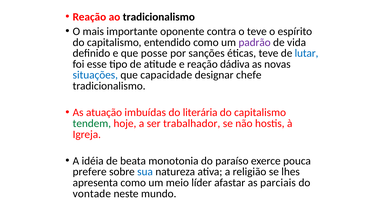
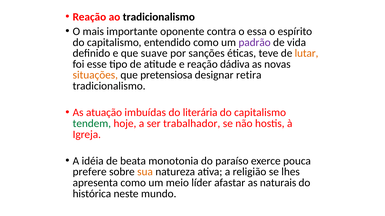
o teve: teve -> essa (257, 32)
posse: posse -> suave (154, 53)
lutar colour: blue -> orange (307, 53)
situações colour: blue -> orange (95, 75)
capacidade: capacidade -> pretensiosa (166, 75)
chefe: chefe -> retira (249, 75)
sua colour: blue -> orange (145, 172)
parciais: parciais -> naturais (278, 183)
vontade: vontade -> histórica (92, 194)
